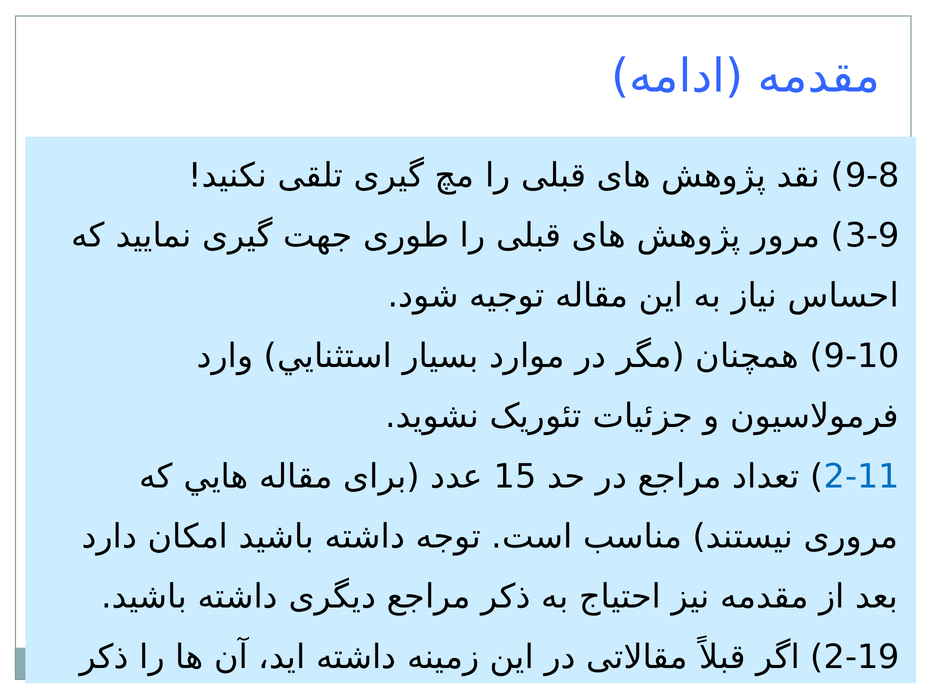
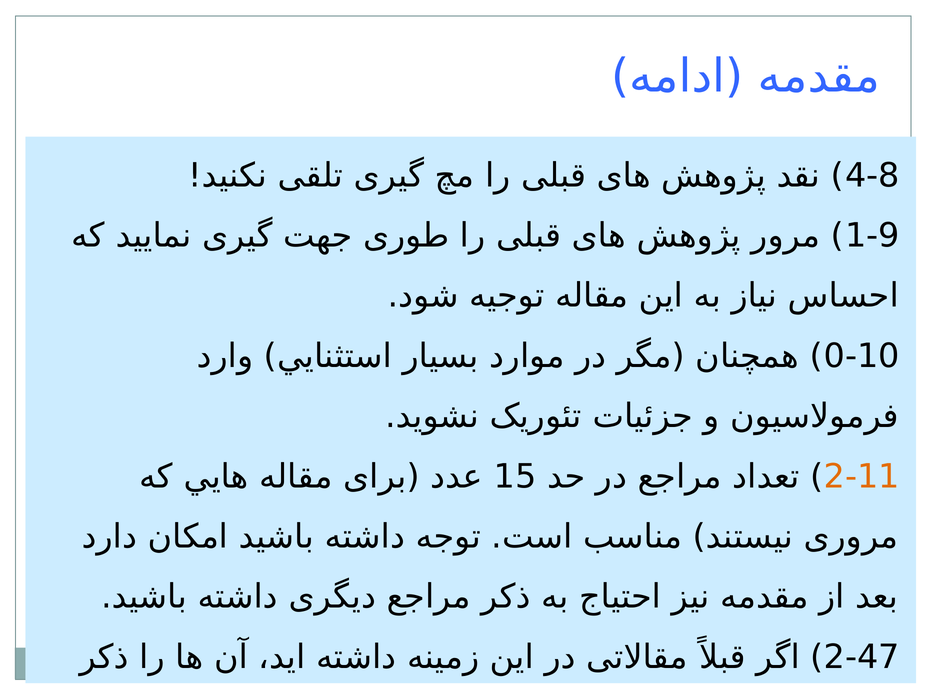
9-8: 9-8 -> 4-8 (872, 176)
3-9: 3-9 -> 1-9 (872, 236)
9-10: 9-10 -> 0-10 (862, 356)
2-11 colour: blue -> orange (862, 477)
2-19: 2-19 -> 2-47 (862, 657)
